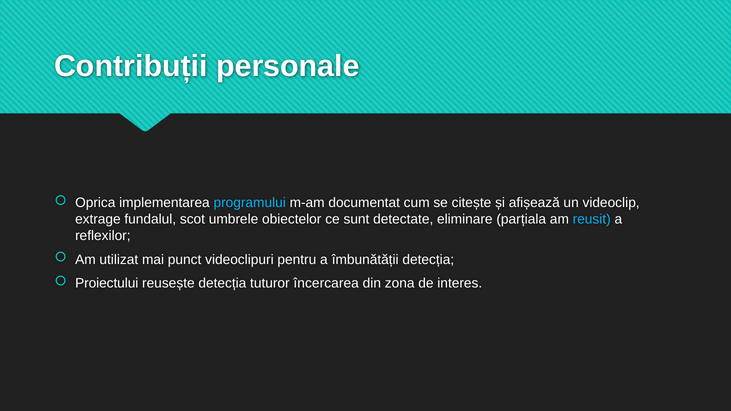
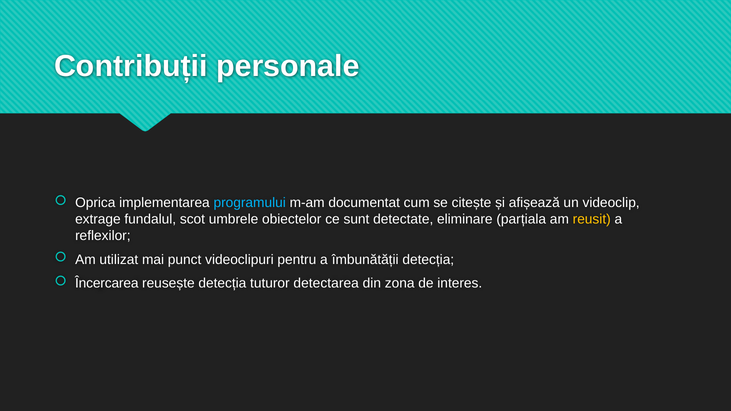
reusit colour: light blue -> yellow (592, 219)
Proiectului: Proiectului -> Încercarea (107, 283)
încercarea: încercarea -> detectarea (326, 283)
